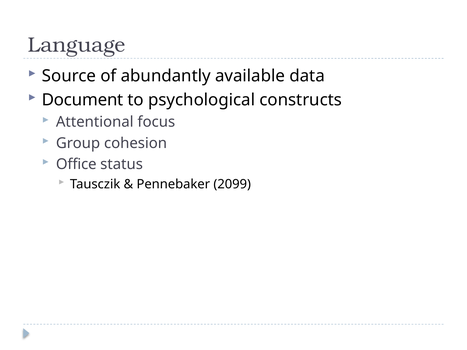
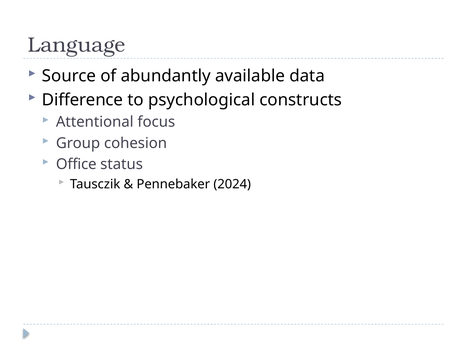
Document: Document -> Difference (83, 100)
2099: 2099 -> 2024 (232, 184)
